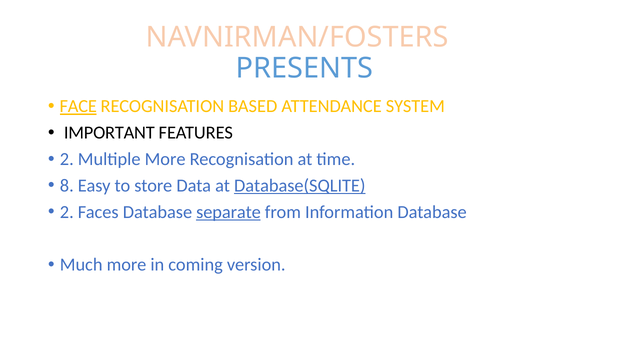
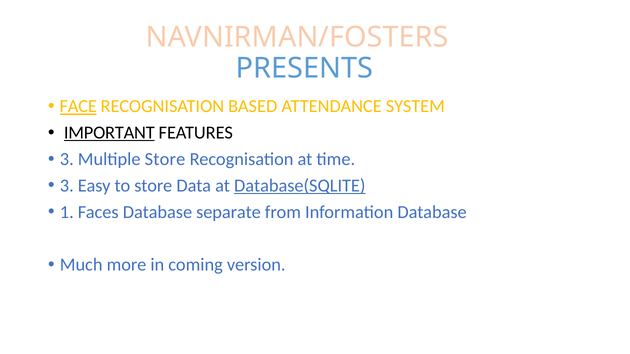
IMPORTANT underline: none -> present (109, 133)
2: 2 -> 3 (67, 159)
Multiple More: More -> Store (165, 159)
8: 8 -> 3 (67, 186)
2: 2 -> 1 (67, 212)
separate underline: present -> none (229, 212)
